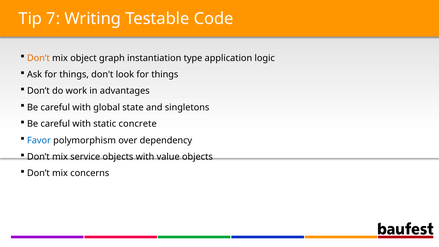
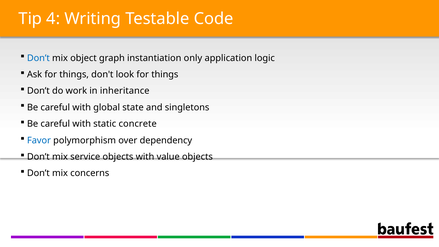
7: 7 -> 4 (53, 19)
Don’t colour: orange -> blue (38, 58)
type: type -> only (193, 58)
advantages: advantages -> inheritance (125, 91)
